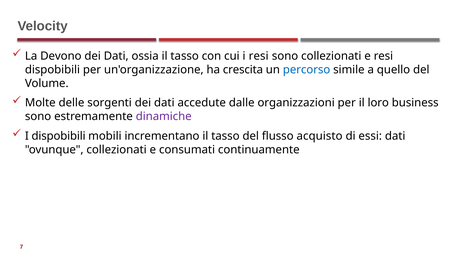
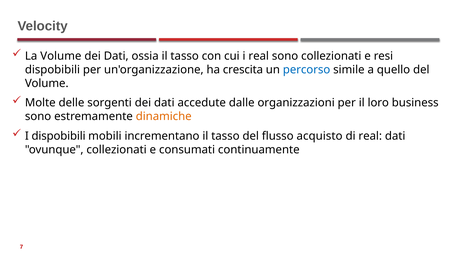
La Devono: Devono -> Volume (61, 56)
i resi: resi -> real (259, 56)
dinamiche colour: purple -> orange (164, 116)
di essi: essi -> real (370, 136)
